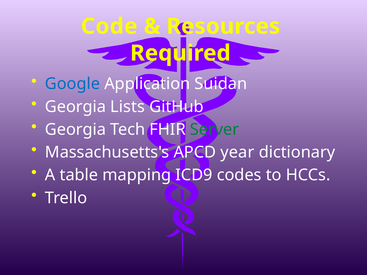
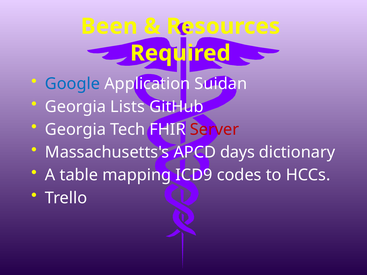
Code: Code -> Been (109, 26)
Server colour: green -> red (214, 130)
year: year -> days (237, 152)
